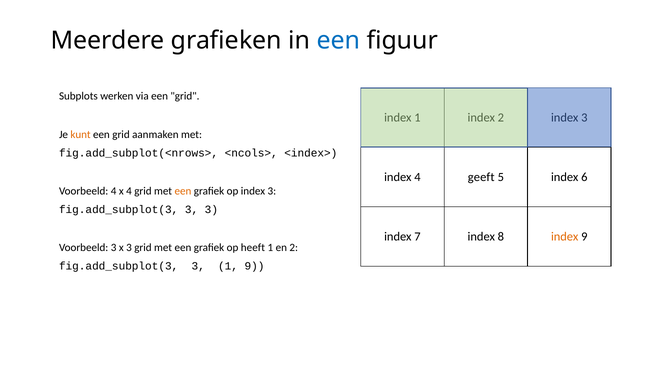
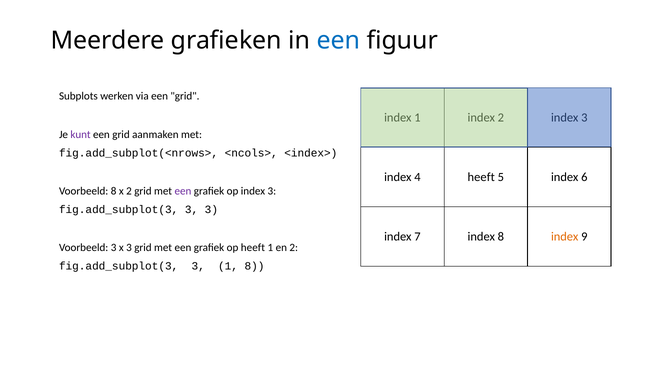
kunt colour: orange -> purple (81, 135)
4 geeft: geeft -> heeft (481, 177)
Voorbeeld 4: 4 -> 8 (114, 191)
x 4: 4 -> 2 (129, 191)
een colour: orange -> purple (183, 191)
1 9: 9 -> 8 (254, 266)
